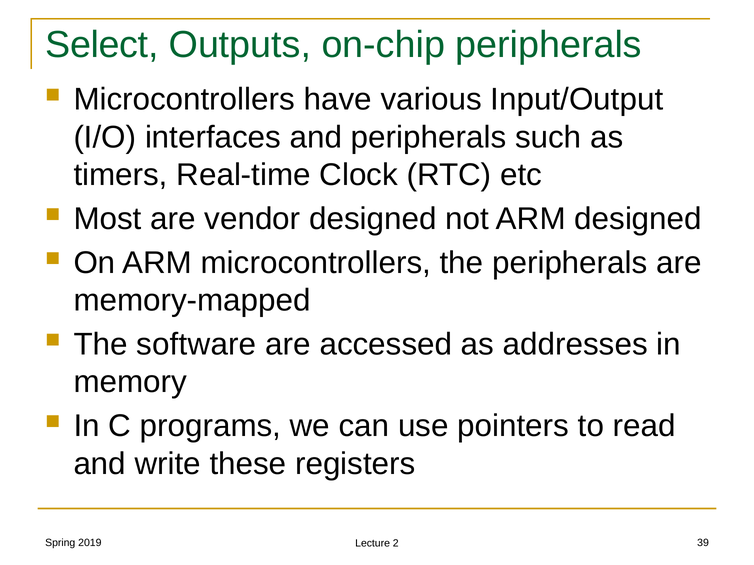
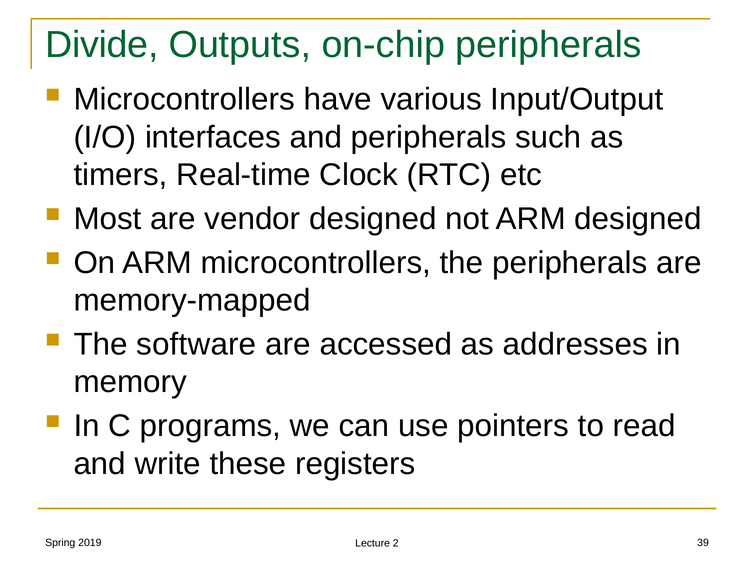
Select: Select -> Divide (102, 45)
